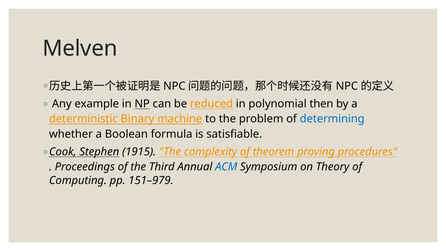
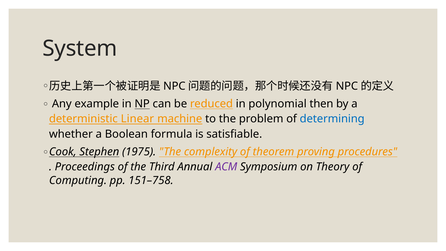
Melven: Melven -> System (80, 48)
Binary: Binary -> Linear (137, 119)
1915: 1915 -> 1975 (139, 152)
ACM colour: blue -> purple (226, 167)
151–979: 151–979 -> 151–758 (151, 180)
